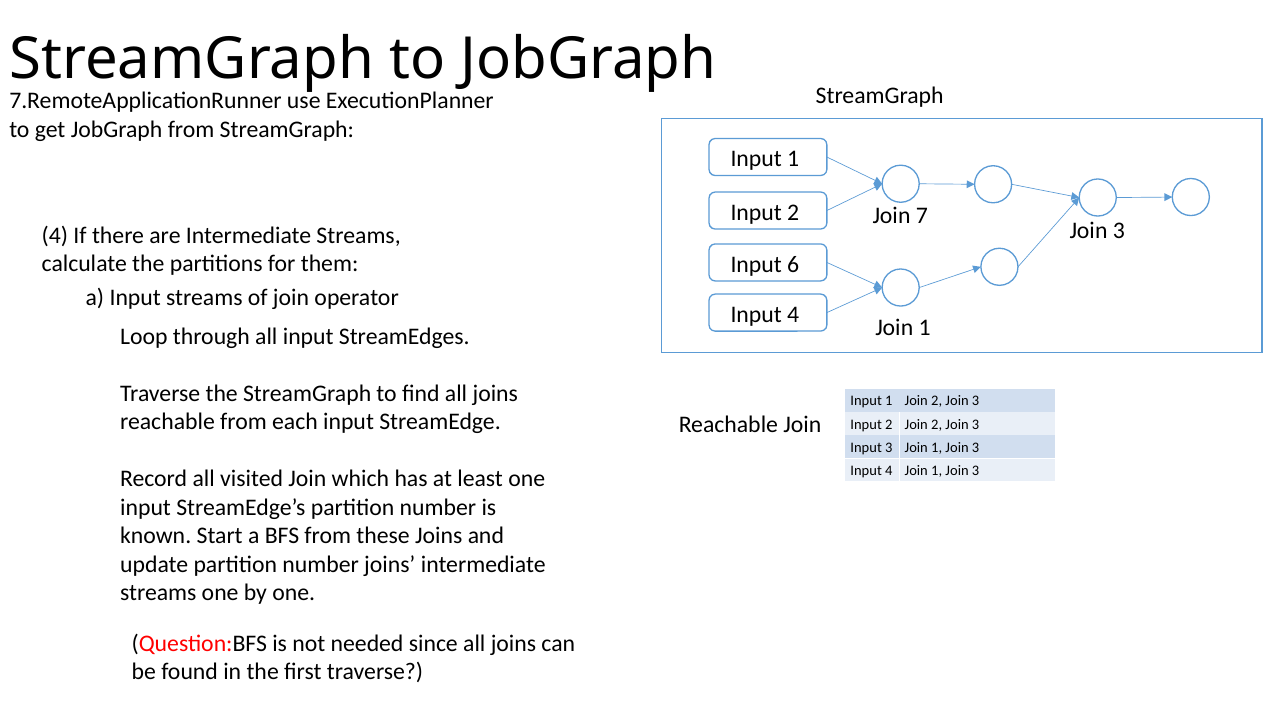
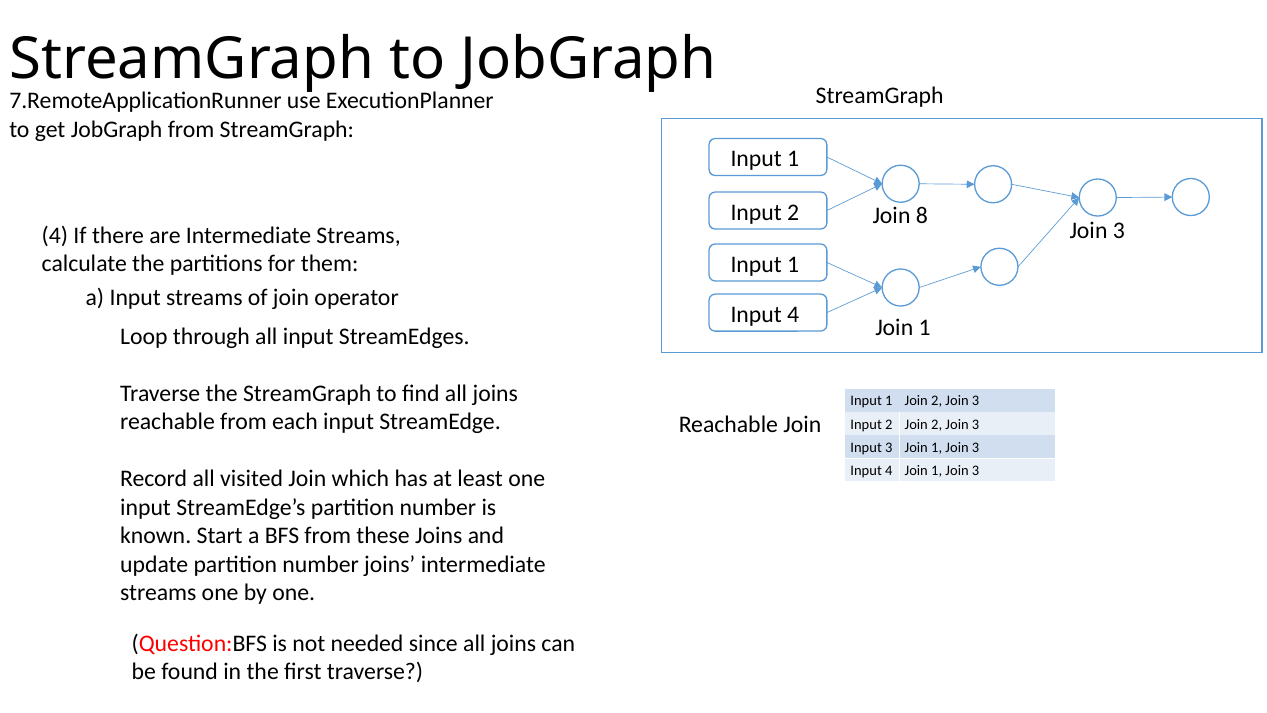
7: 7 -> 8 (922, 216)
6: 6 -> 1 (793, 264)
